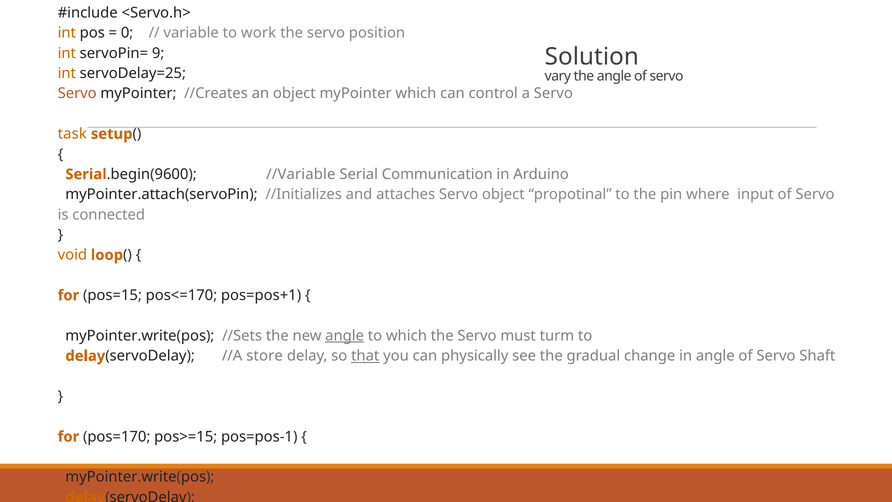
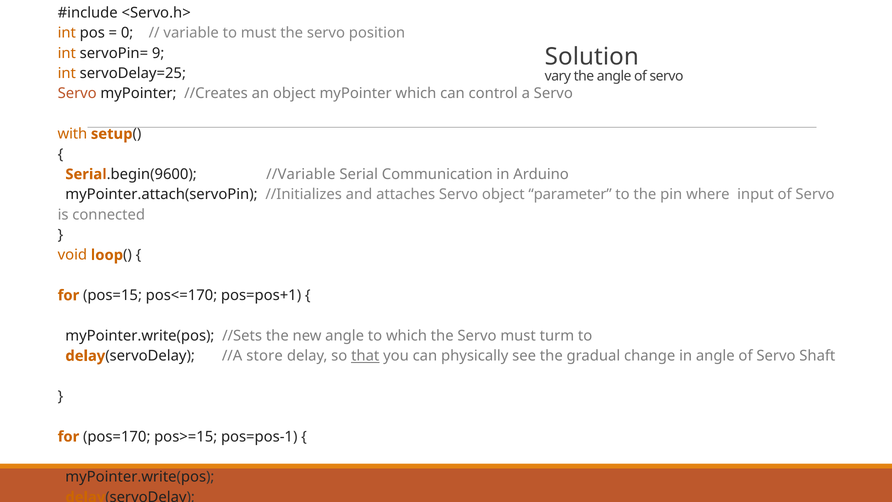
to work: work -> must (259, 33)
task: task -> with (72, 134)
propotinal: propotinal -> parameter (570, 194)
angle underline: present -> none (345, 336)
